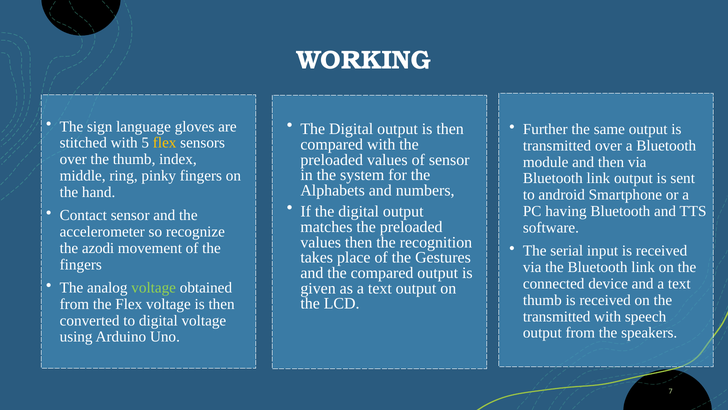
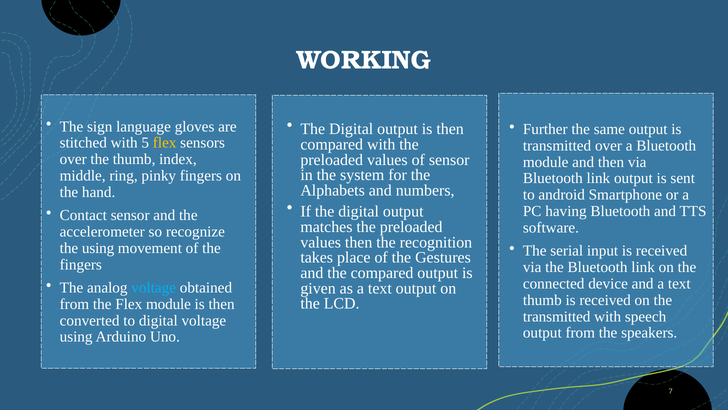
the azodi: azodi -> using (98, 248)
voltage colour: light green -> light blue (154, 287)
Flex voltage: voltage -> module (169, 304)
